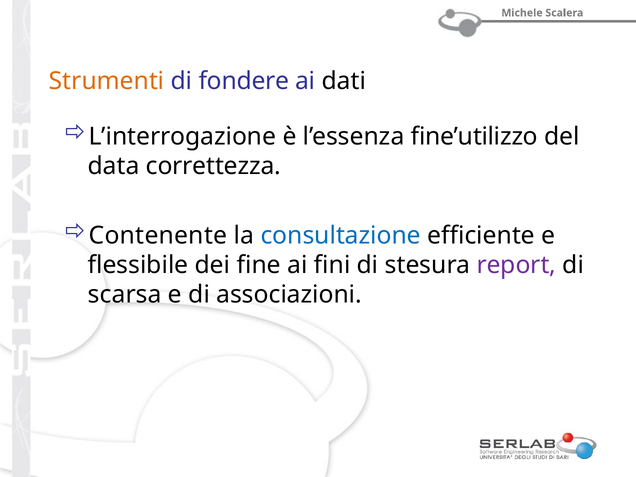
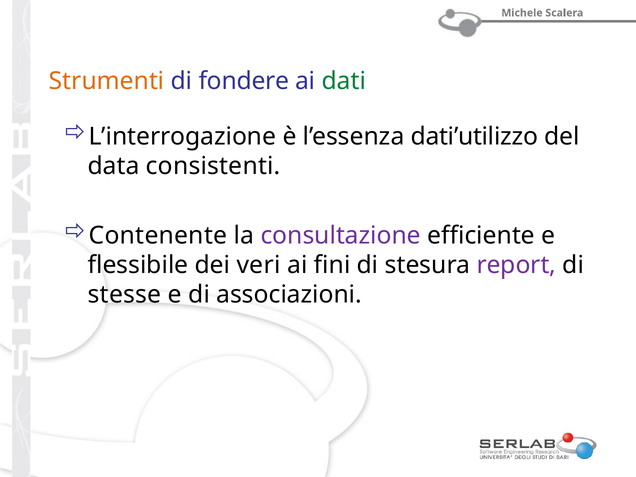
dati colour: black -> green (344, 81)
fine’utilizzo: fine’utilizzo -> dati’utilizzo (474, 136)
correttezza: correttezza -> consistenti (213, 166)
consultazione colour: blue -> purple (341, 235)
fine: fine -> veri (259, 265)
scarsa: scarsa -> stesse (125, 295)
